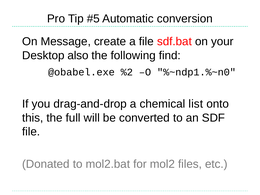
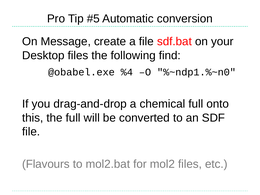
Desktop also: also -> files (78, 55)
%2: %2 -> %4 (127, 72)
chemical list: list -> full (196, 104)
Donated: Donated -> Flavours (46, 164)
